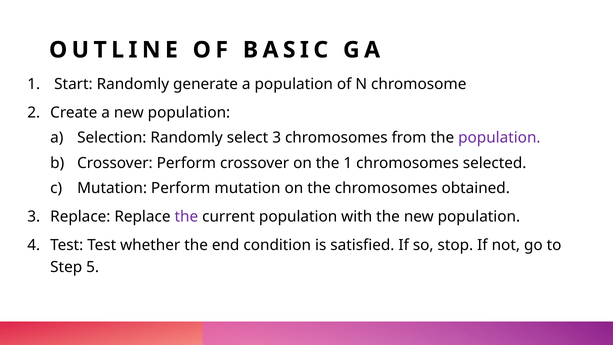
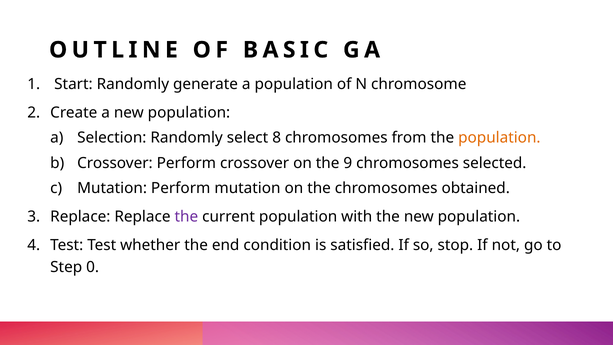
select 3: 3 -> 8 (277, 138)
population colour: purple -> orange (499, 138)
the 1: 1 -> 9 (348, 163)
5: 5 -> 0 (93, 267)
